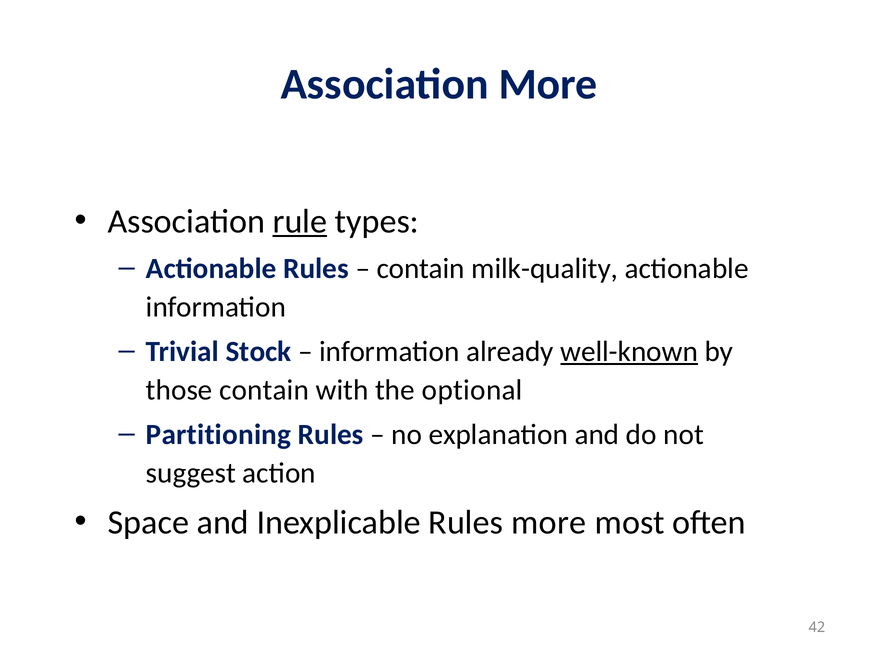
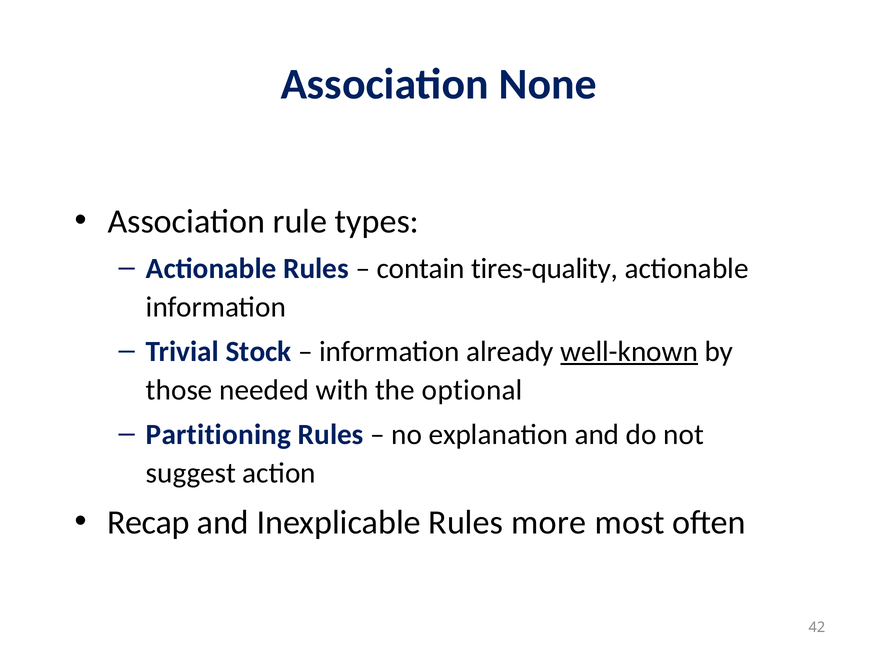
Association More: More -> None (548, 84)
rule underline: present -> none (300, 222)
milk-quality: milk-quality -> tires-quality (545, 269)
those contain: contain -> needed (264, 390)
Space: Space -> Recap (149, 523)
